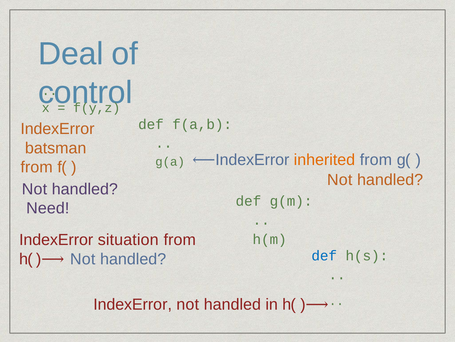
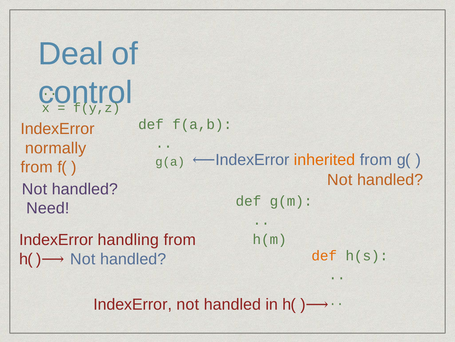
batsman: batsman -> normally (56, 148)
situation: situation -> handling (128, 239)
def colour: blue -> orange (324, 255)
